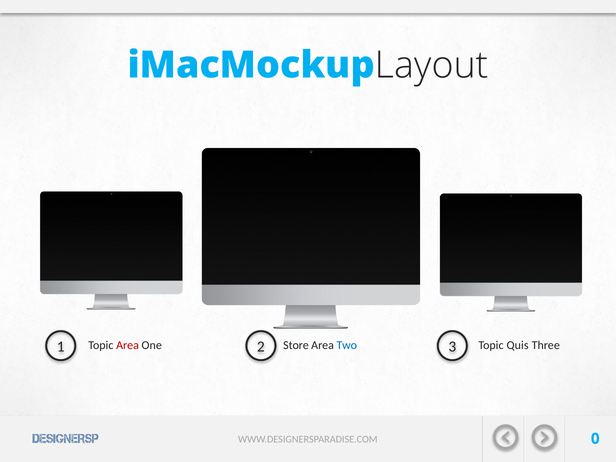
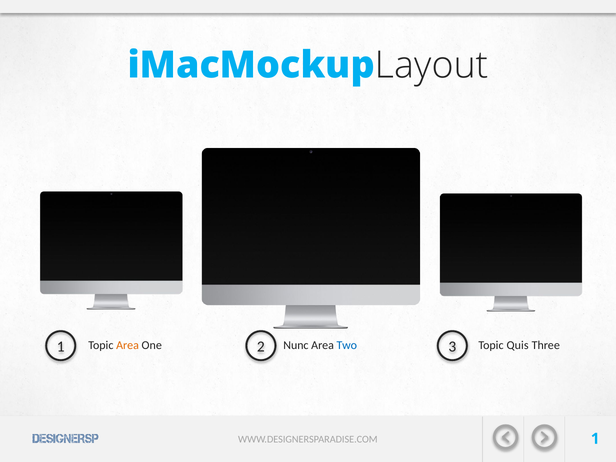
Area colour: red -> orange (128, 345)
Store: Store -> Nunc (296, 345)
WWW.DESIGNERSPARADISE.COM 0: 0 -> 1 (595, 439)
